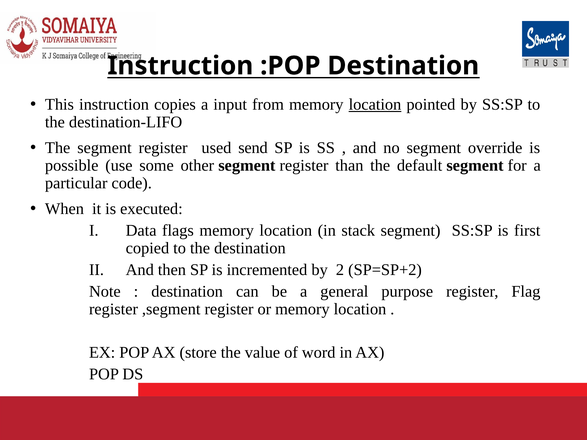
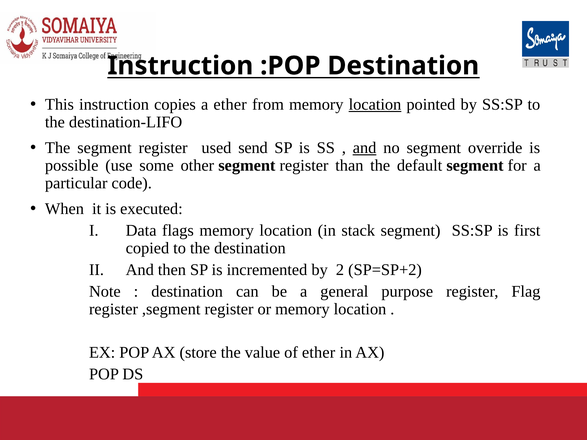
a input: input -> ether (230, 105)
and underline: none -> present (365, 148)
of word: word -> ether (319, 353)
